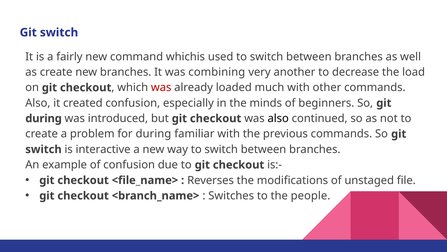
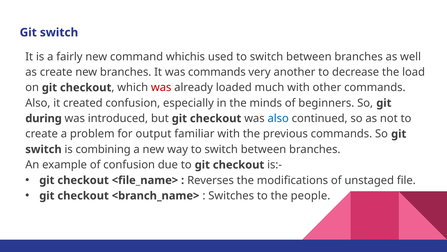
was combining: combining -> commands (217, 72)
also colour: black -> blue (278, 118)
for during: during -> output (153, 134)
interactive: interactive -> combining (103, 149)
